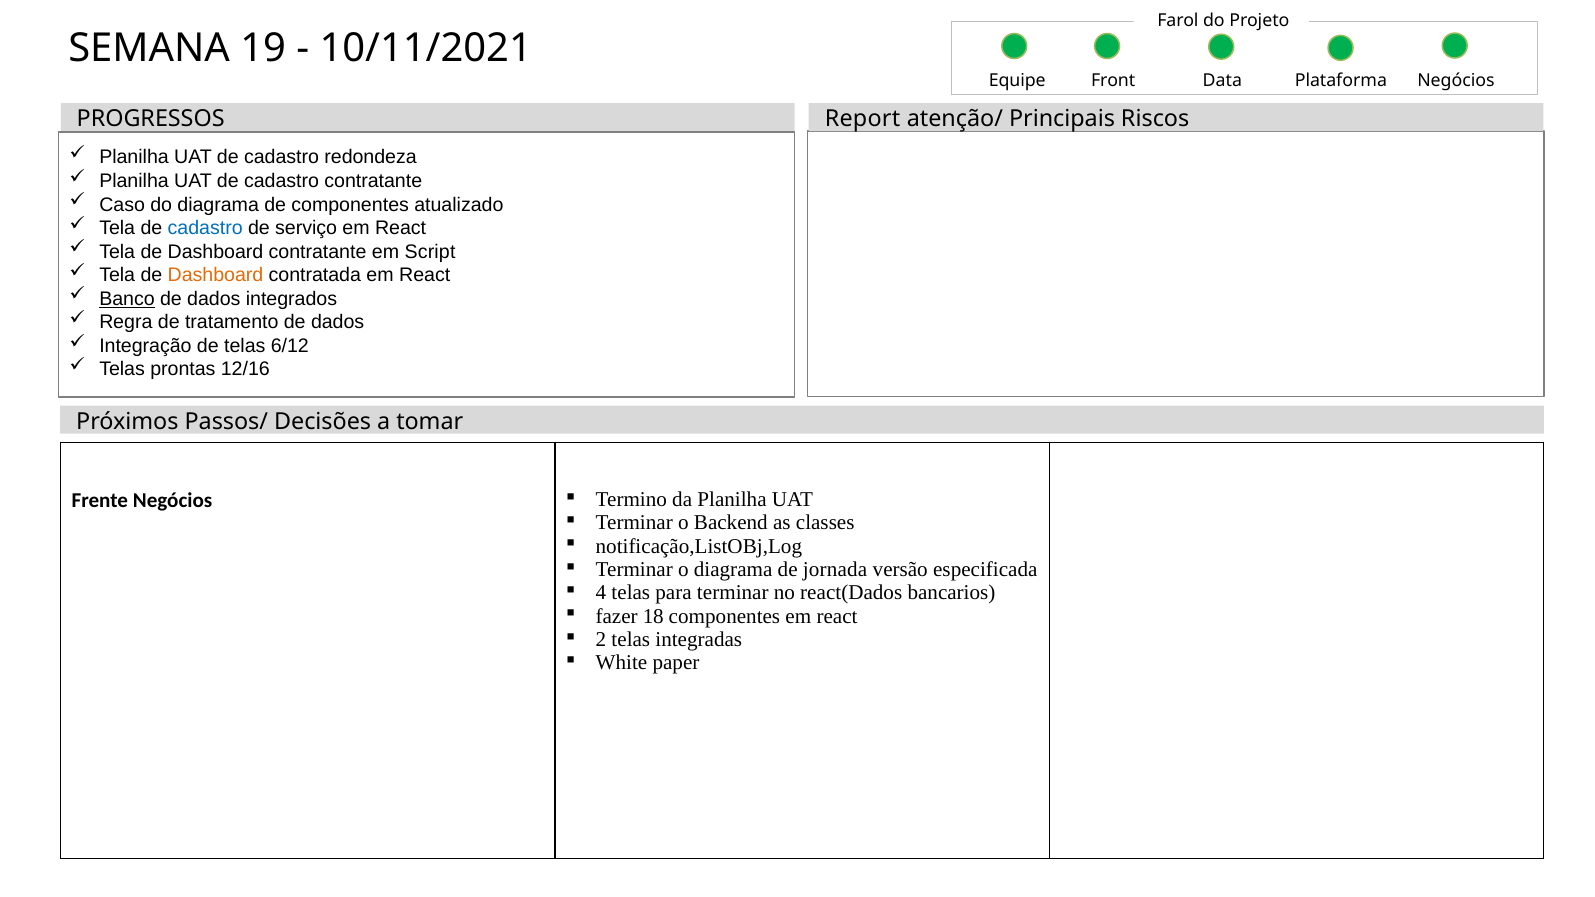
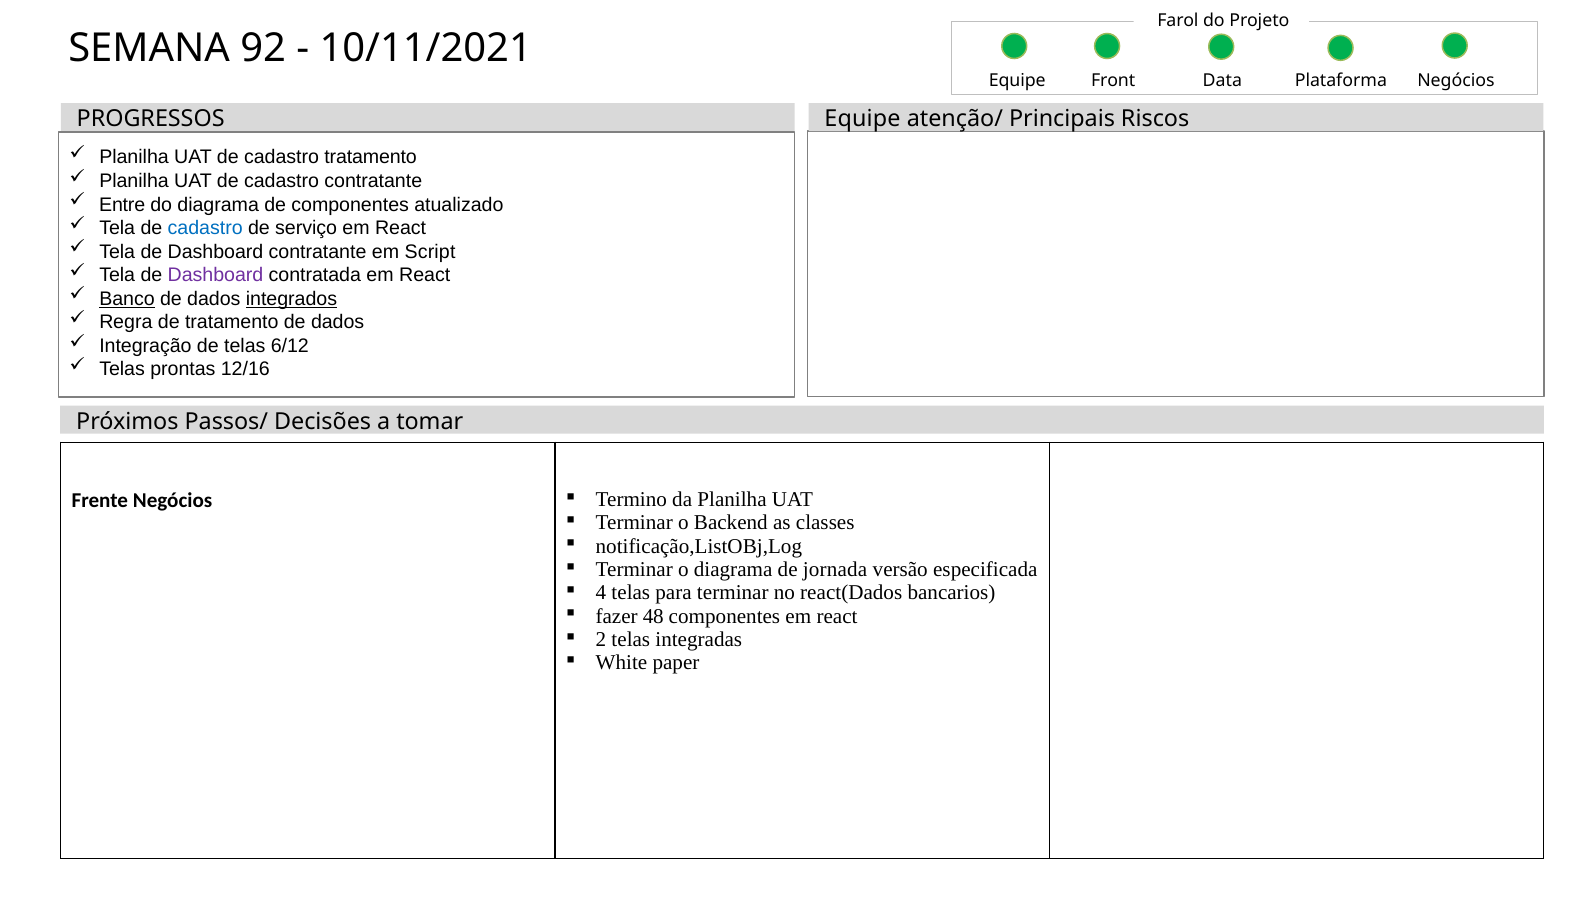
19: 19 -> 92 (263, 49)
PROGRESSOS Report: Report -> Equipe (863, 119)
cadastro redondeza: redondeza -> tratamento (371, 158)
Caso: Caso -> Entre (122, 205)
Dashboard colour: orange -> purple (215, 275)
integrados underline: none -> present (292, 299)
18: 18 -> 48 (653, 616)
